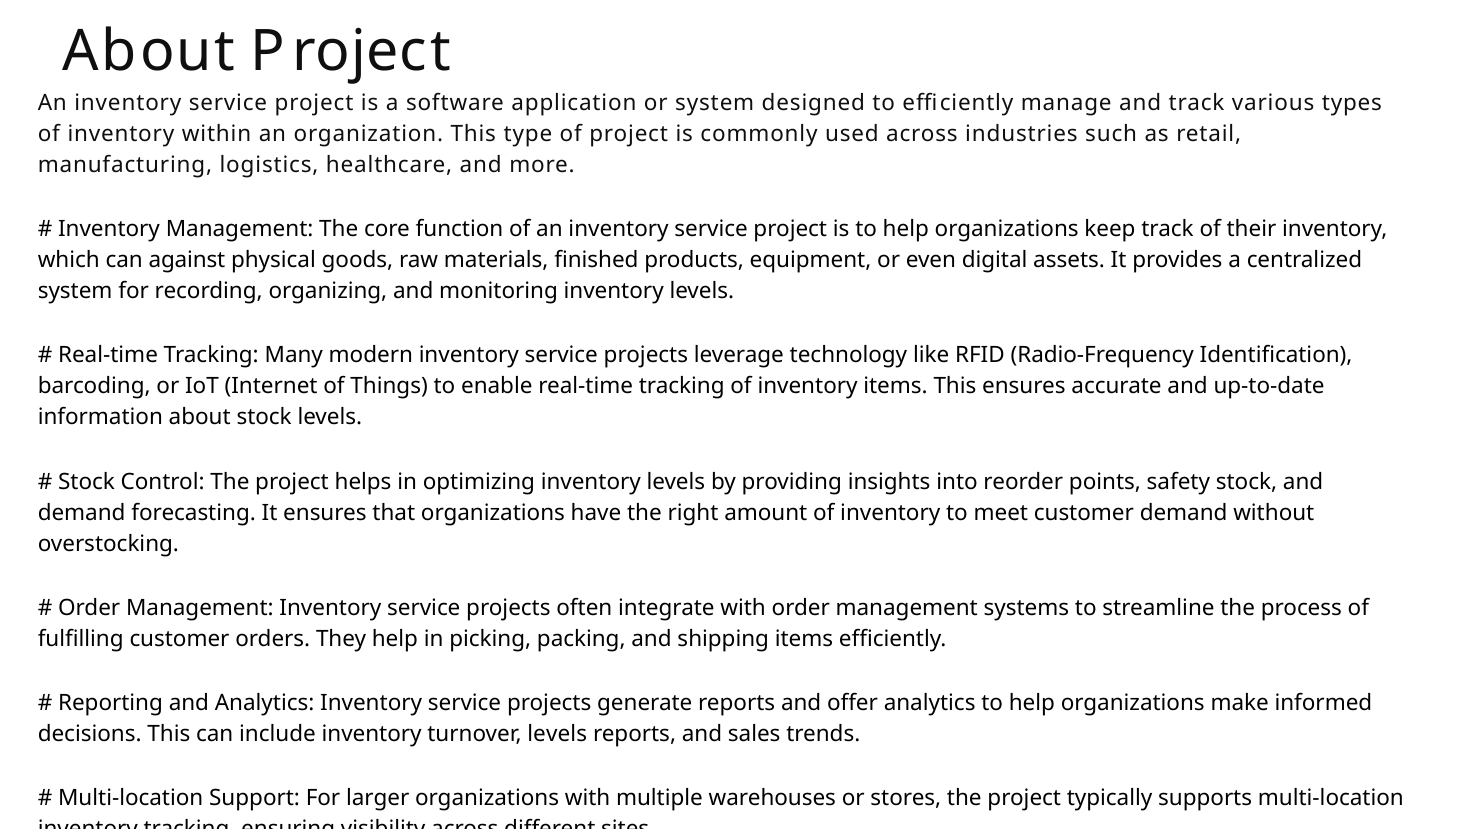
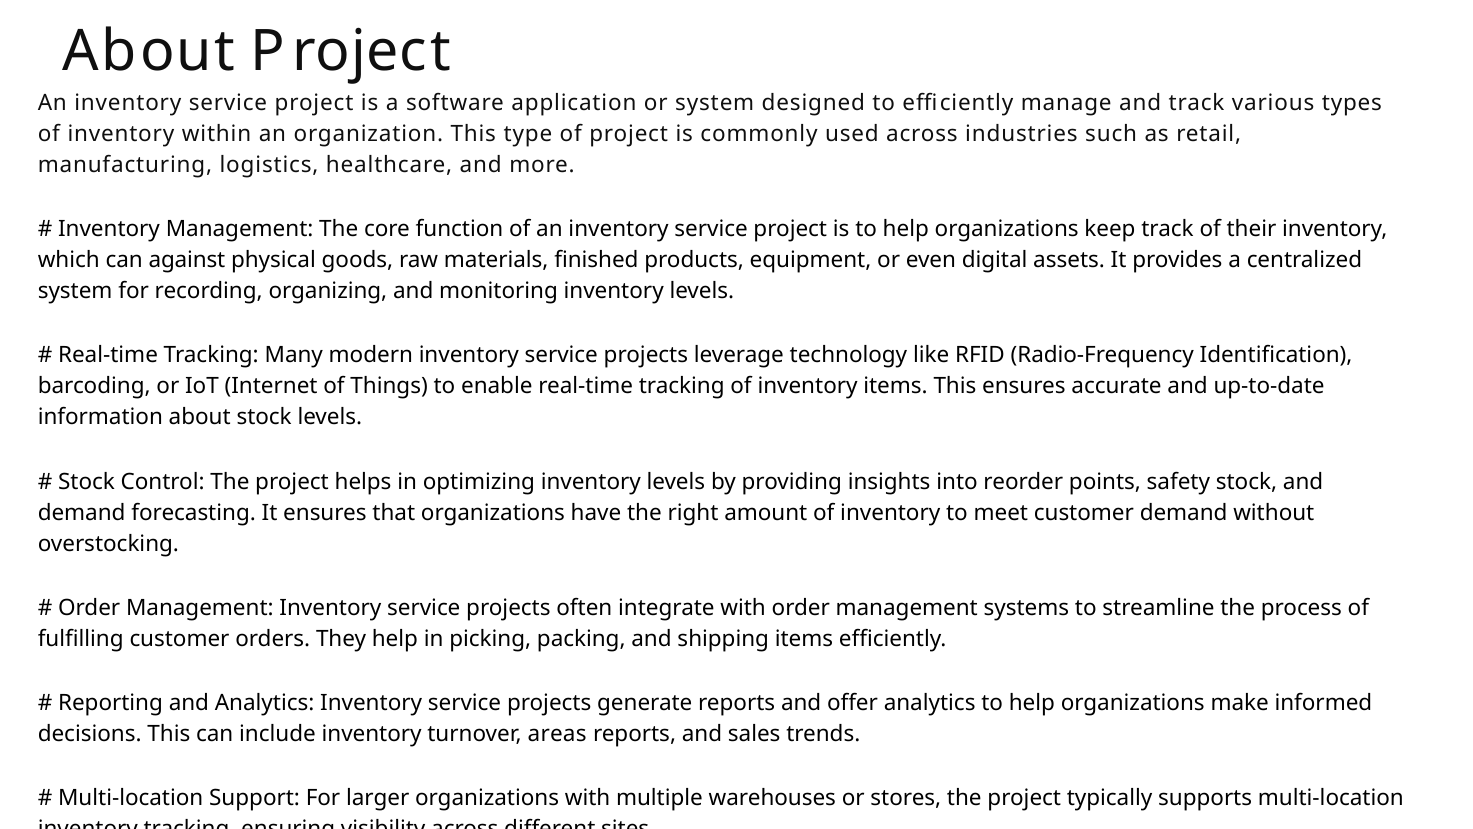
turnover levels: levels -> areas (557, 734)
